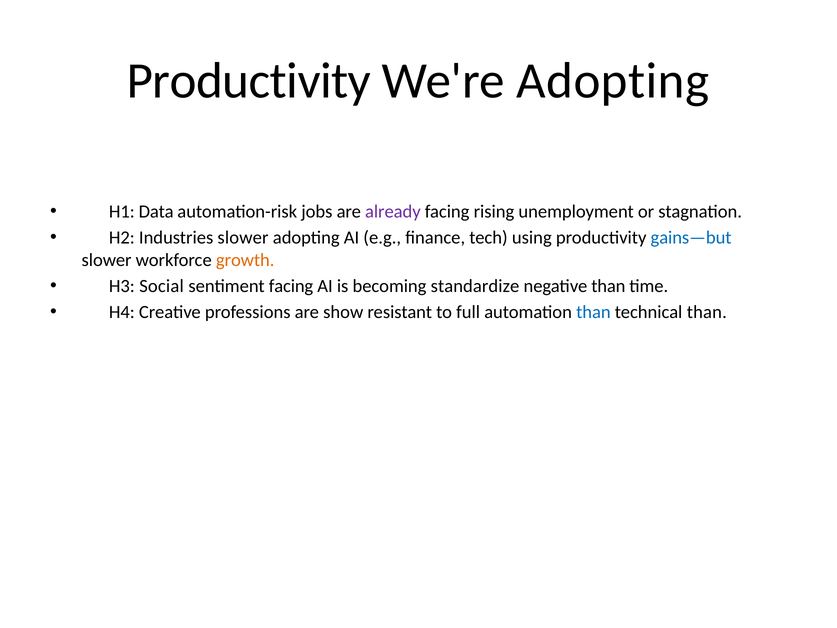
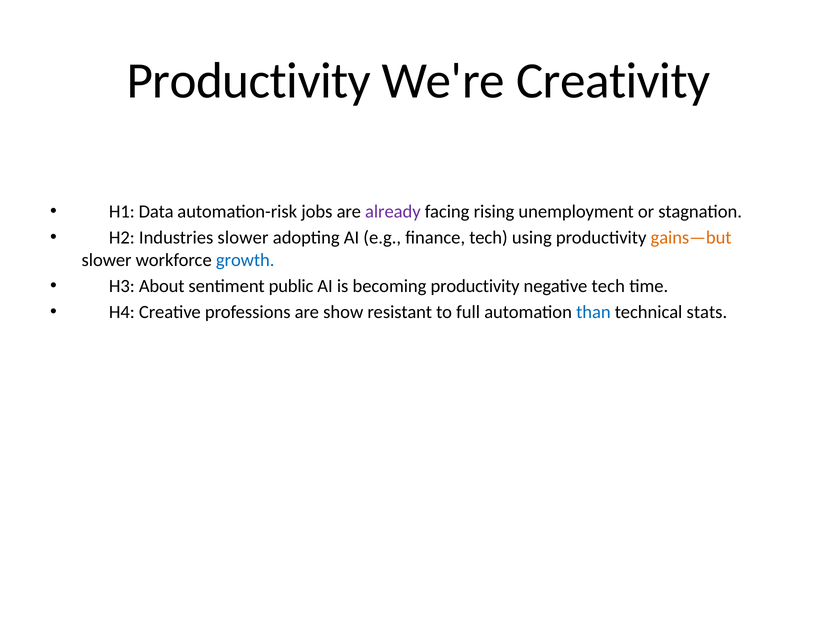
We're Adopting: Adopting -> Creativity (613, 81)
gains—but colour: blue -> orange (691, 238)
growth colour: orange -> blue (245, 260)
Social: Social -> About (162, 286)
sentiment facing: facing -> public (291, 286)
becoming standardize: standardize -> productivity (475, 286)
negative than: than -> tech (608, 286)
technical than: than -> stats (707, 312)
